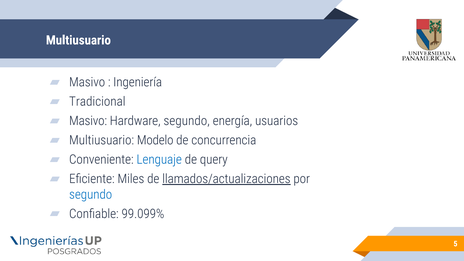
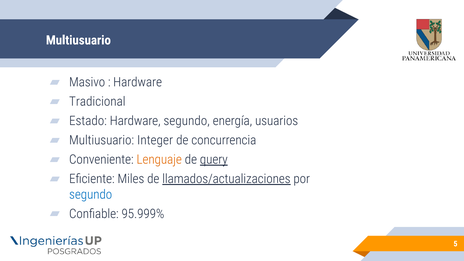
Ingeniería: Ingeniería -> Hardware (138, 82)
Masivo: Masivo -> Estado (88, 121)
Modelo: Modelo -> Integer (155, 140)
Lenguaje colour: blue -> orange (159, 160)
query underline: none -> present (214, 160)
99.099%: 99.099% -> 95.999% (143, 214)
